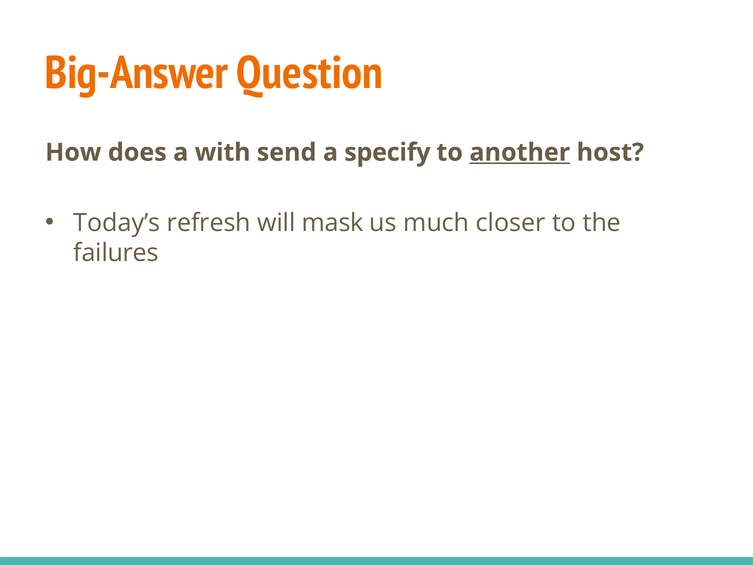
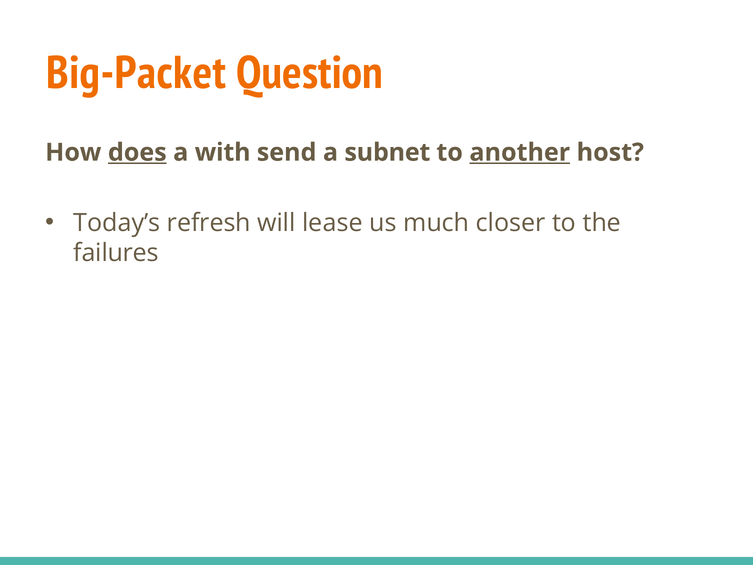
Big-Answer: Big-Answer -> Big-Packet (136, 73)
does underline: none -> present (137, 152)
specify: specify -> subnet (387, 152)
mask: mask -> lease (332, 223)
